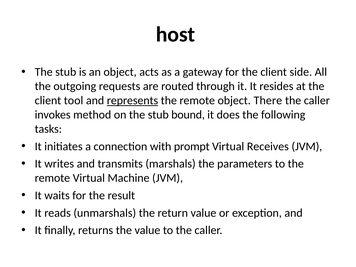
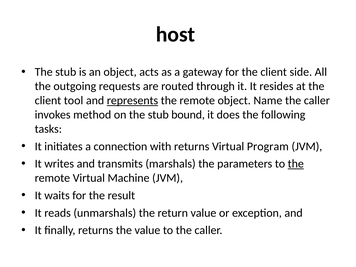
There: There -> Name (268, 101)
with prompt: prompt -> returns (192, 146)
Receives: Receives -> Program (268, 146)
the underline: none -> present (296, 164)
